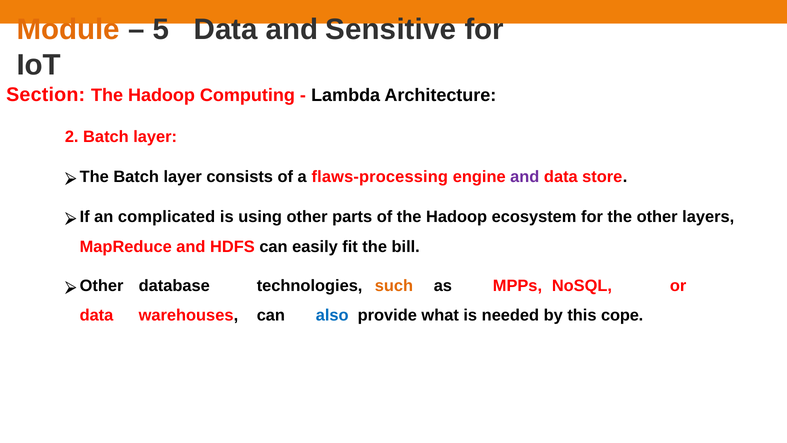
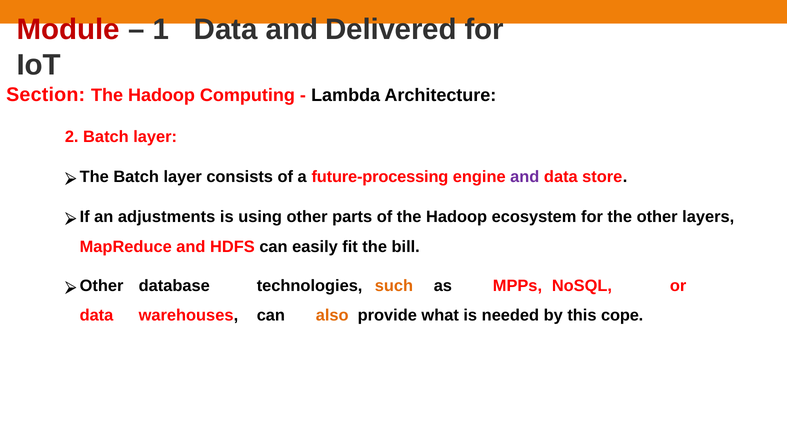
Module colour: orange -> red (68, 29)
5: 5 -> 1 (161, 29)
Sensitive: Sensitive -> Delivered (391, 29)
flaws-processing: flaws-processing -> future-processing (380, 177)
complicated: complicated -> adjustments (167, 217)
also colour: blue -> orange (332, 315)
